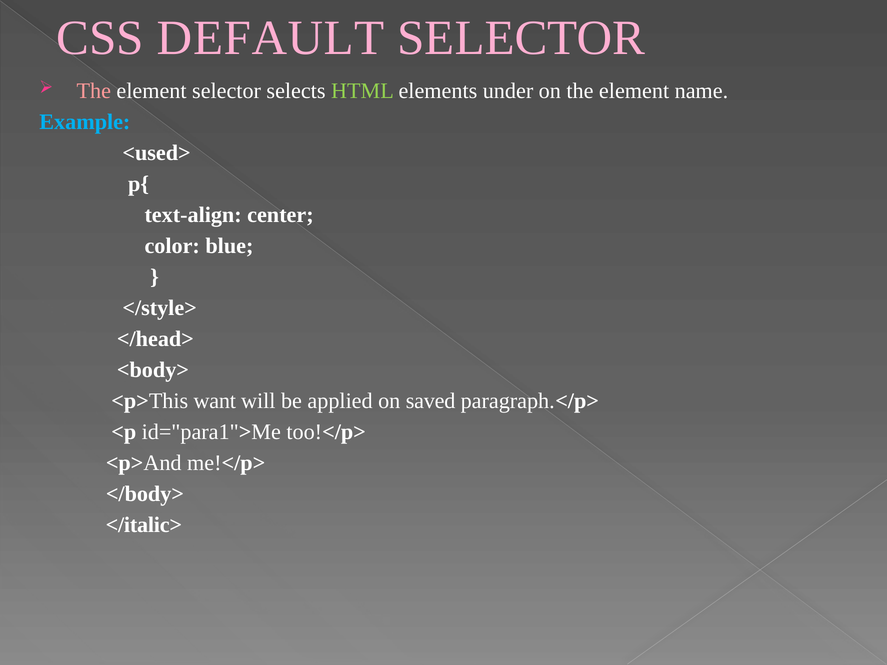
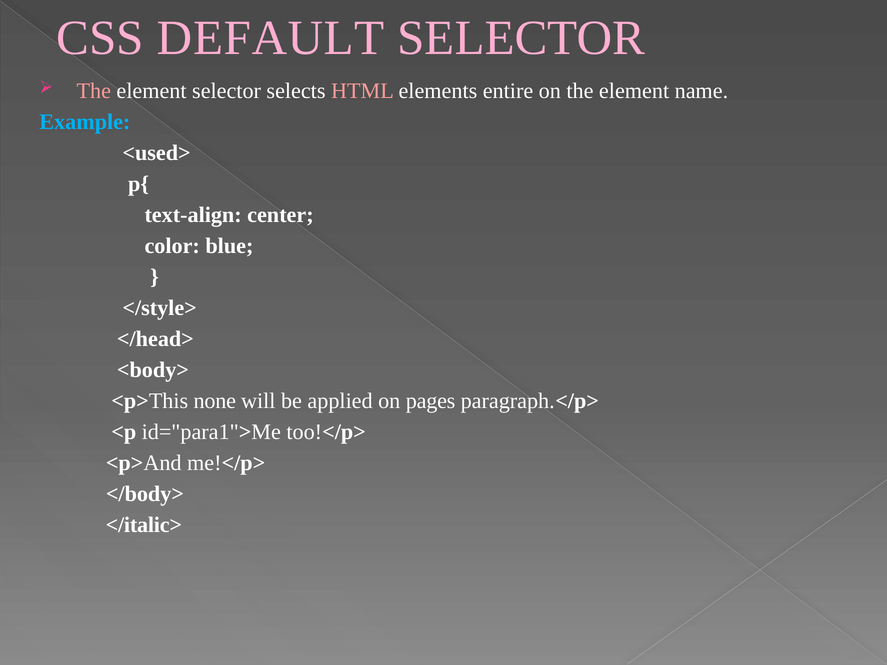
HTML colour: light green -> pink (362, 91)
under: under -> entire (508, 91)
want: want -> none (215, 401)
saved: saved -> pages (431, 401)
